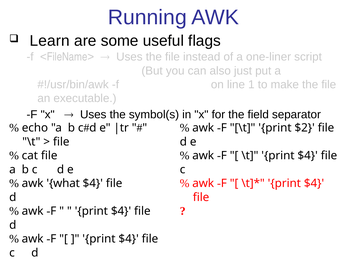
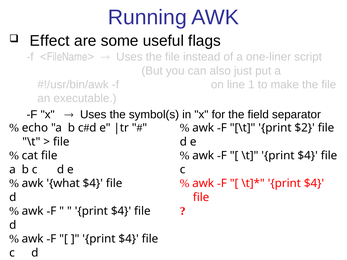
Learn: Learn -> Effect (50, 41)
